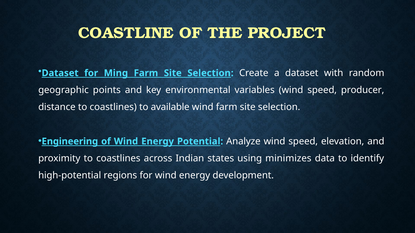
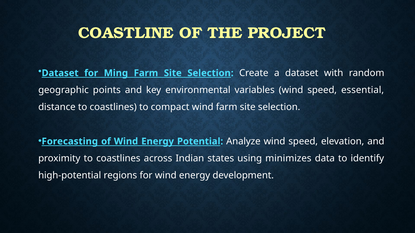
producer: producer -> essential (363, 90)
available: available -> compact (170, 107)
Engineering: Engineering -> Forecasting (70, 142)
